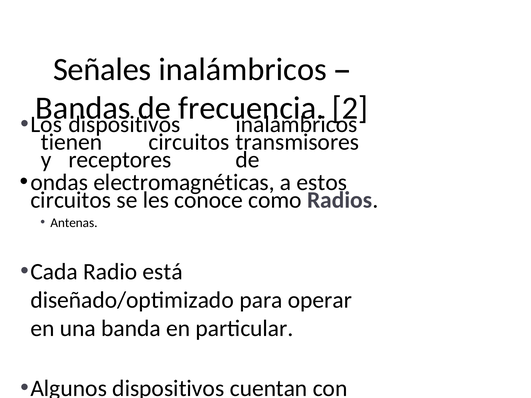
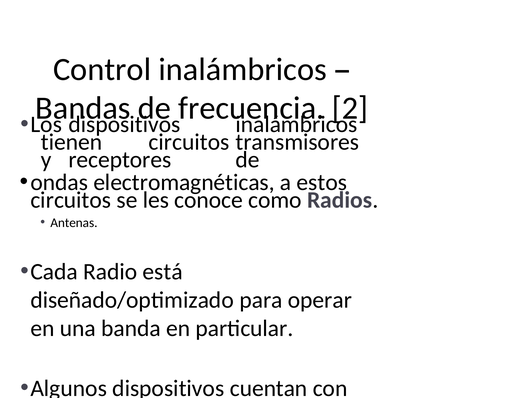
Señales: Señales -> Control (102, 69)
